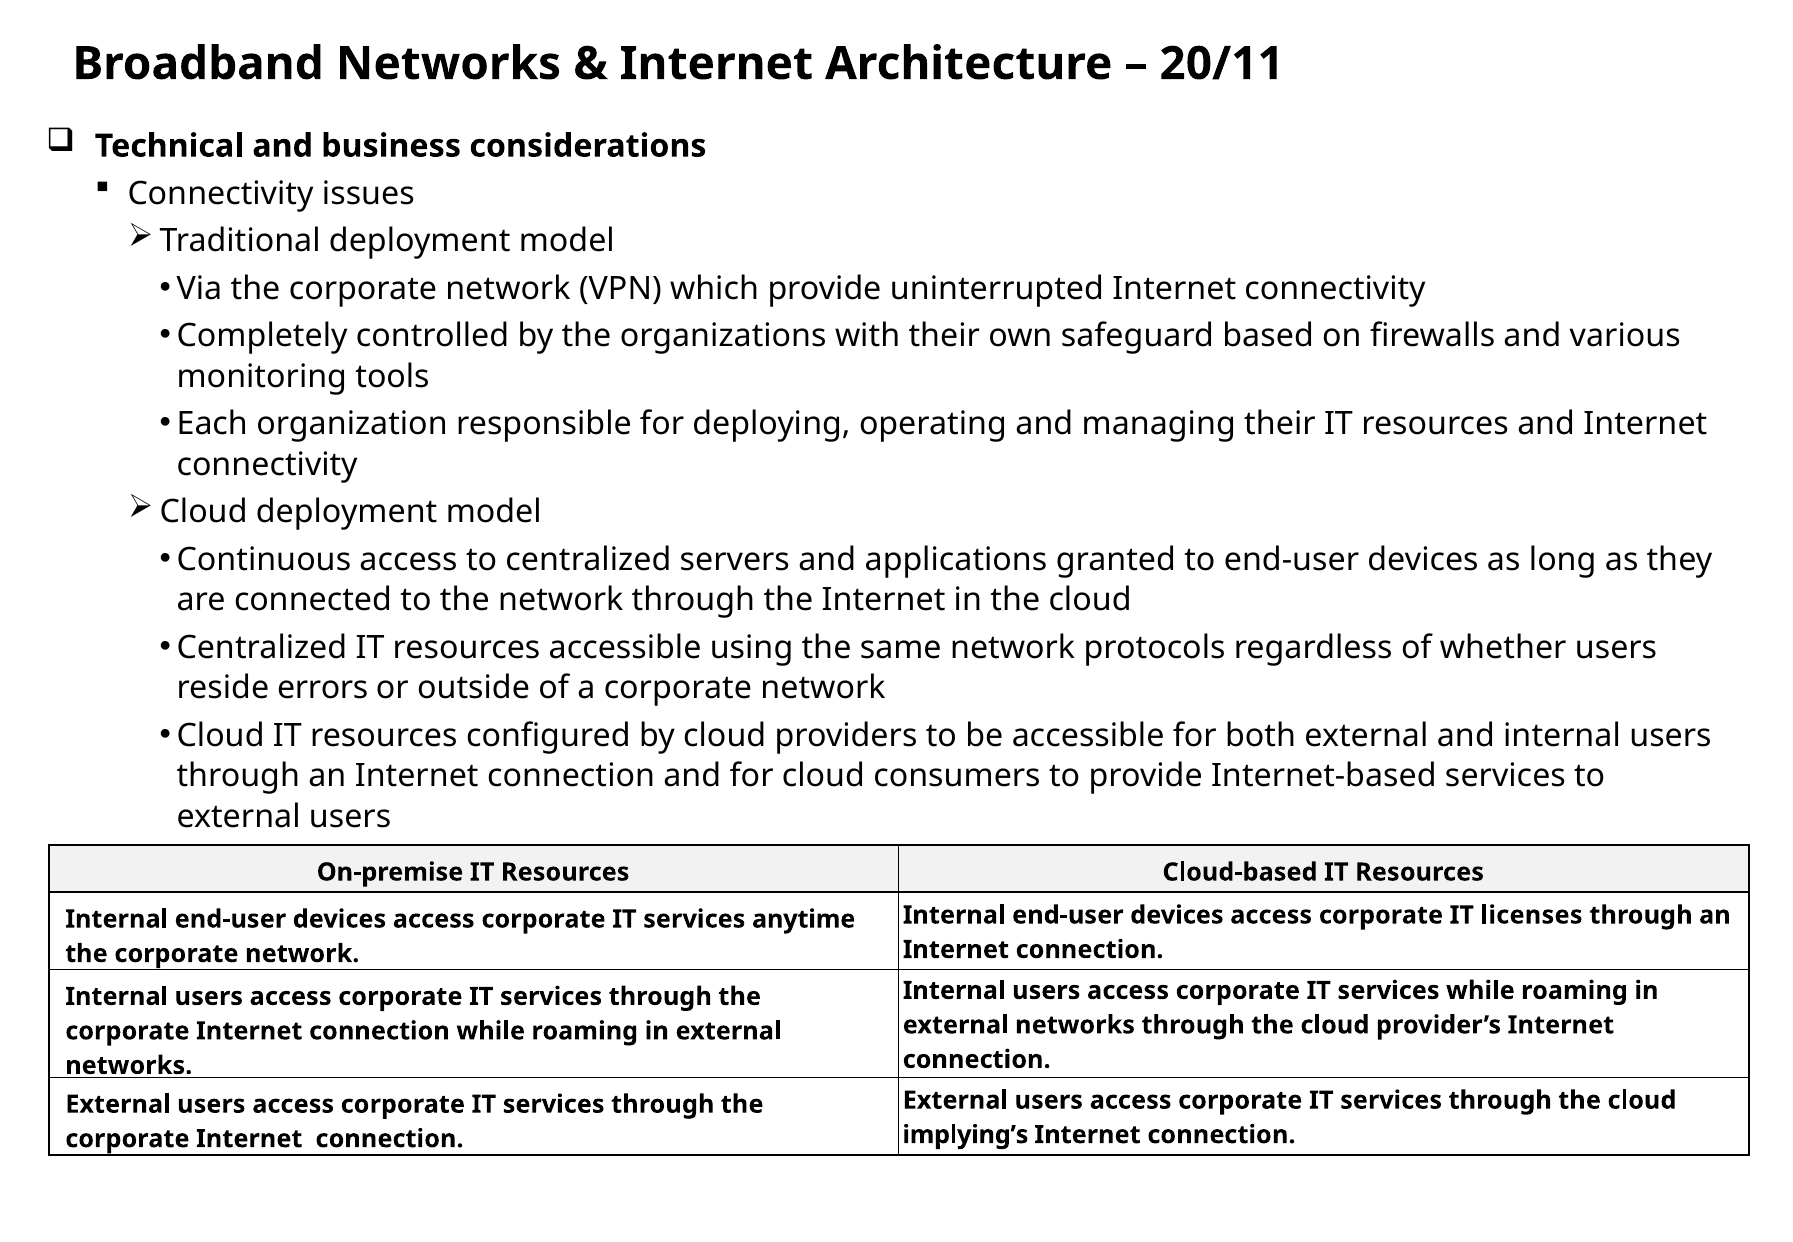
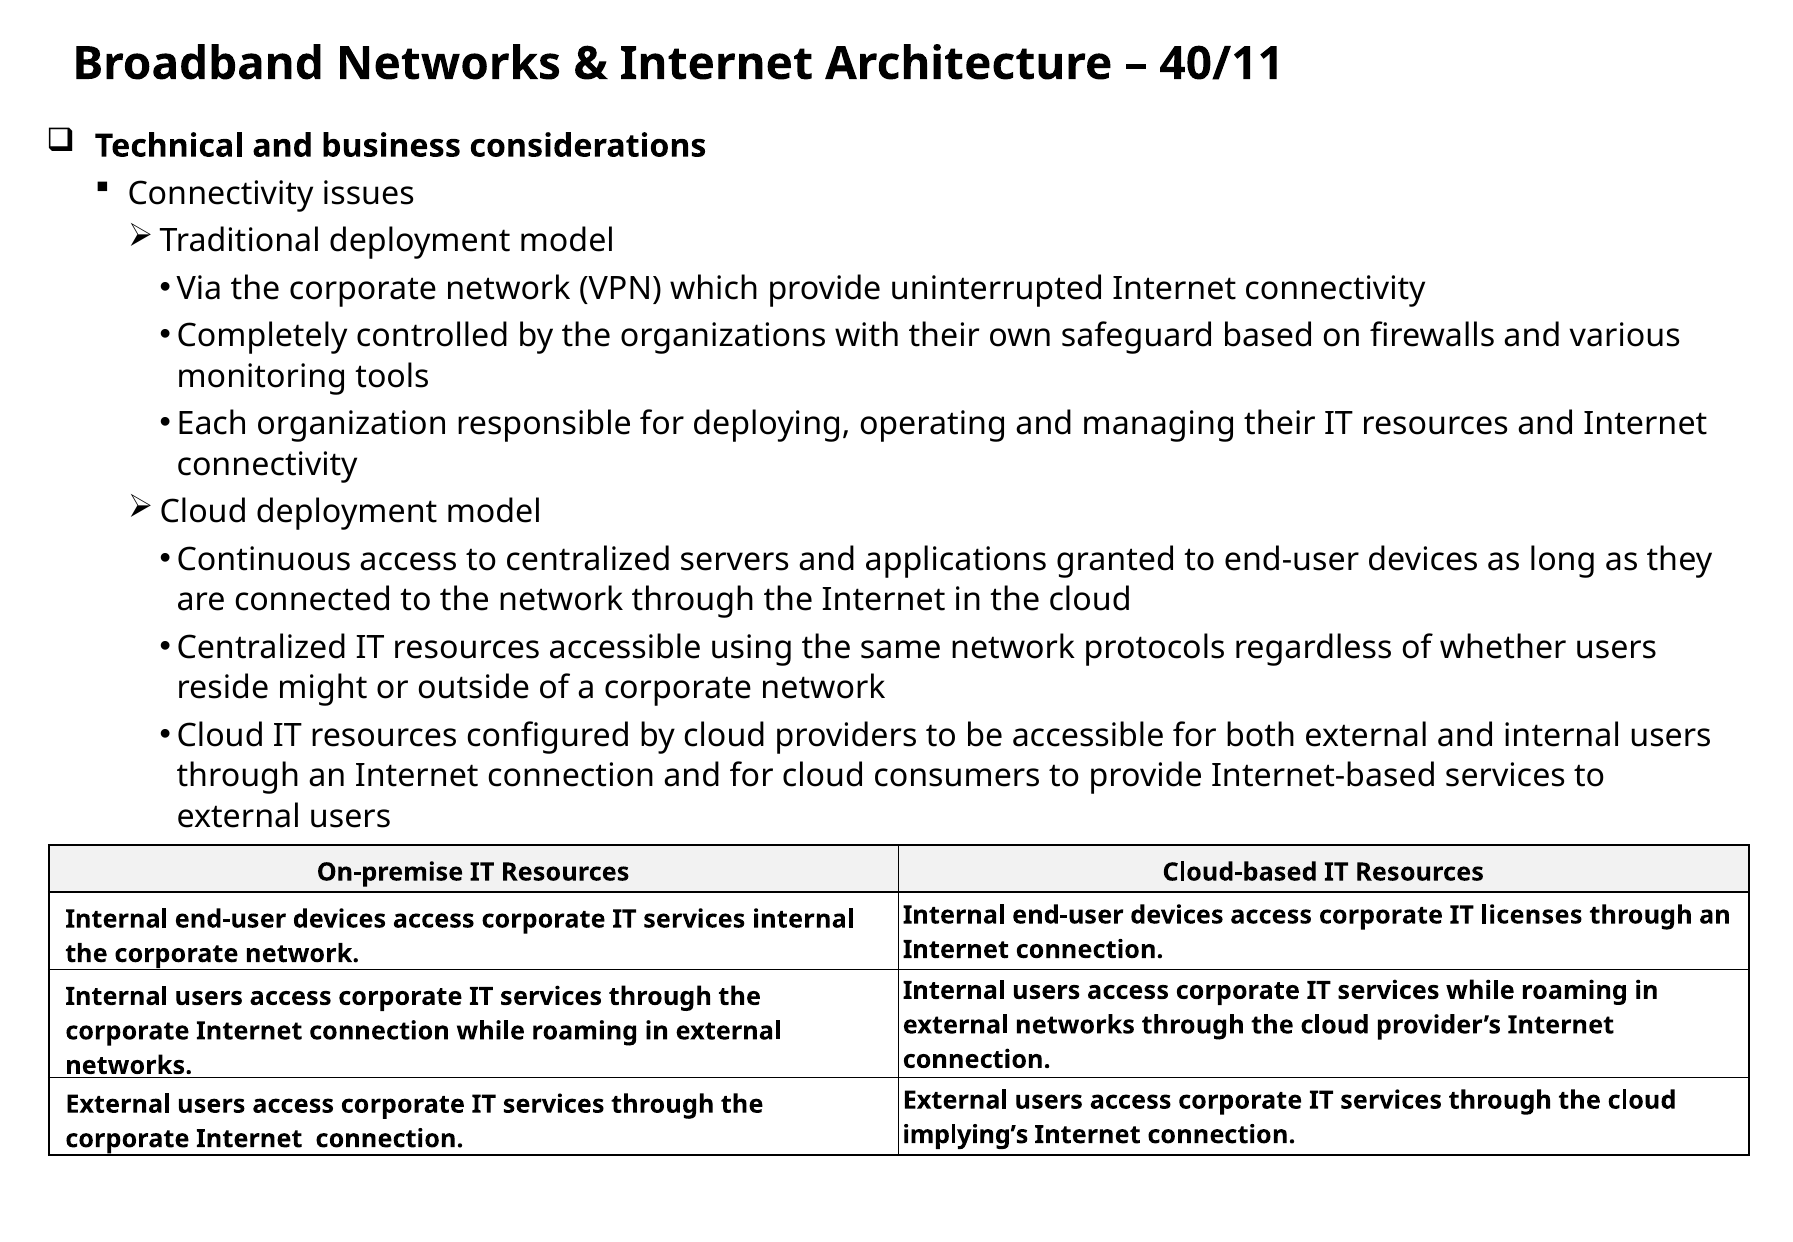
20/11: 20/11 -> 40/11 (1222, 64)
errors: errors -> might (323, 688)
services anytime: anytime -> internal (803, 919)
